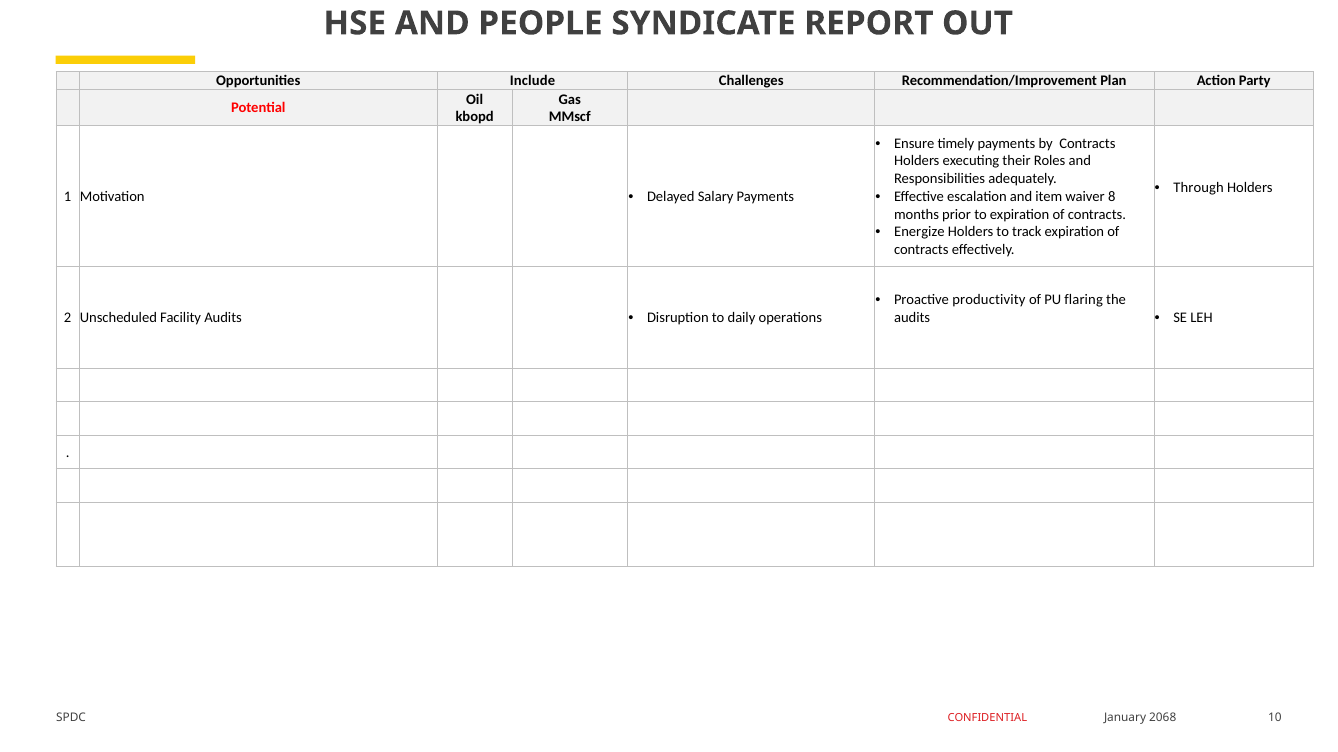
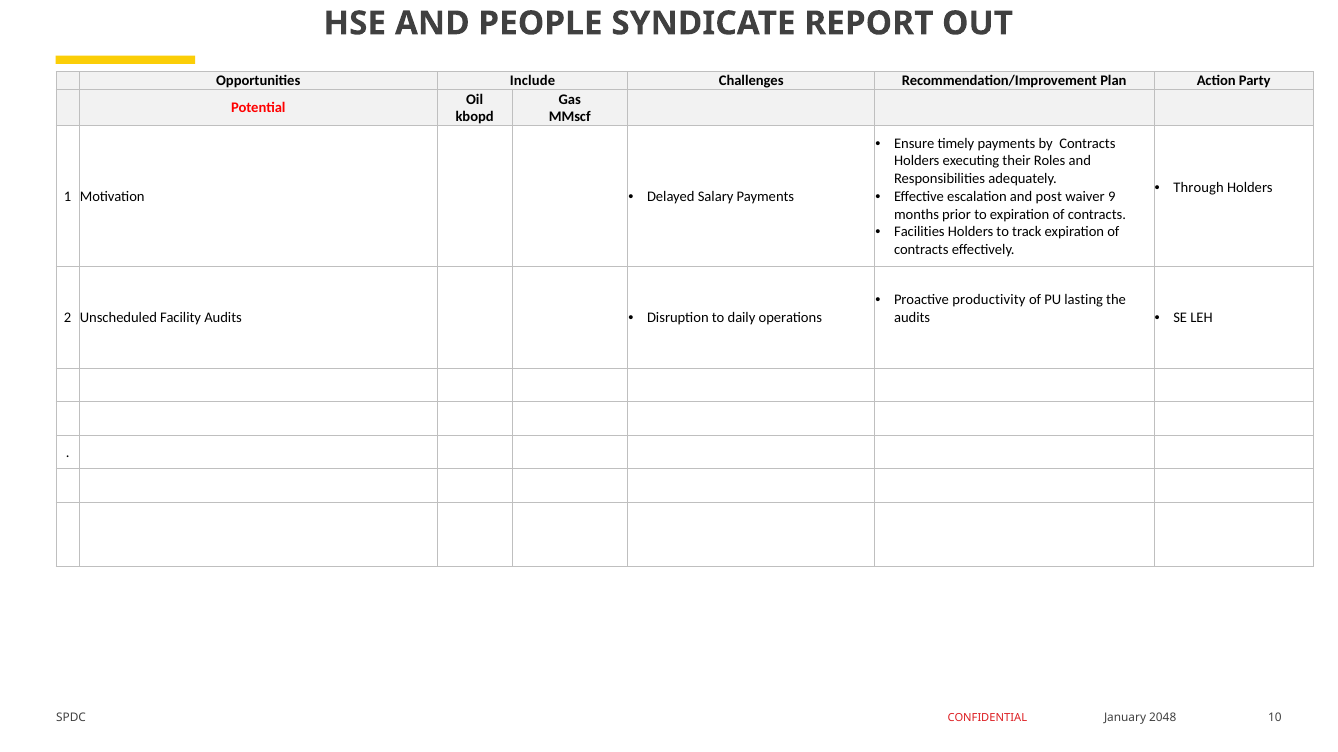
item: item -> post (1049, 197)
8: 8 -> 9 (1112, 197)
Energize: Energize -> Facilities (919, 232)
flaring: flaring -> lasting (1084, 300)
2068: 2068 -> 2048 (1163, 718)
